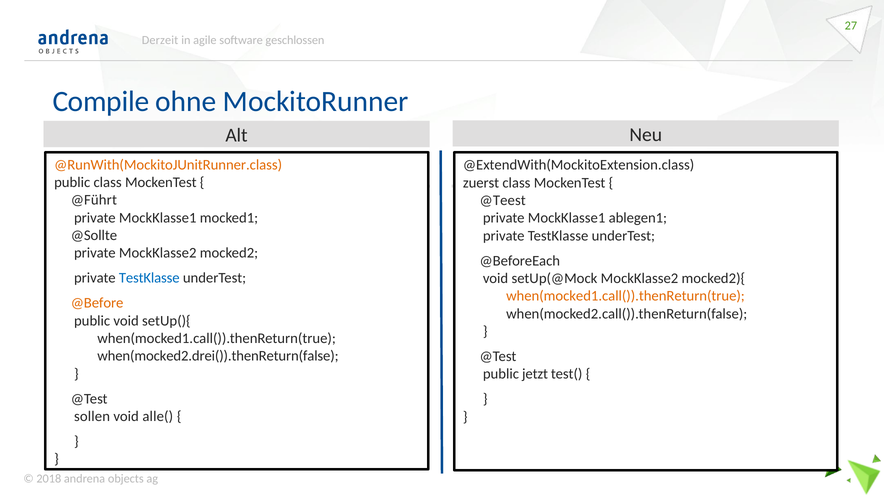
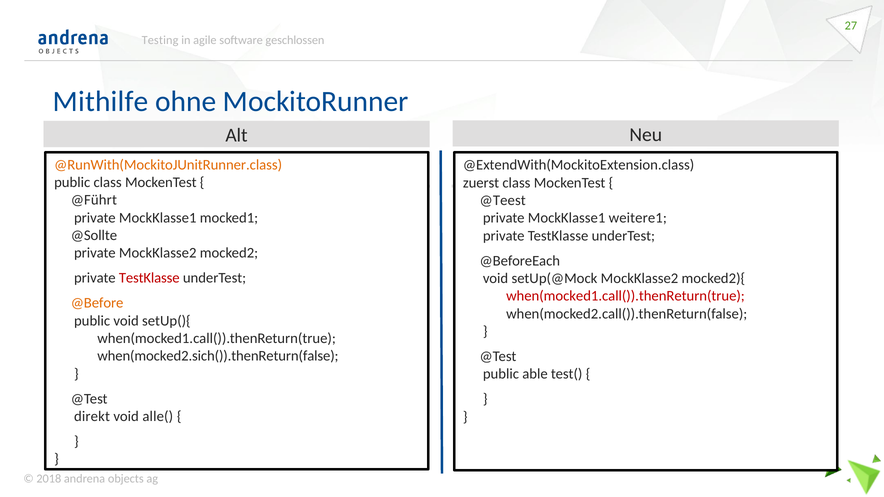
Derzeit: Derzeit -> Testing (160, 40)
Compile: Compile -> Mithilfe (101, 102)
ablegen1: ablegen1 -> weitere1 (638, 218)
TestKlasse colour: blue -> red (149, 278)
when(mocked1.call()).thenReturn(true colour: orange -> red (625, 296)
when(mocked2.drei()).thenReturn(false: when(mocked2.drei()).thenReturn(false -> when(mocked2.sich()).thenReturn(false (218, 356)
jetzt: jetzt -> able (535, 374)
sollen: sollen -> direkt (92, 417)
